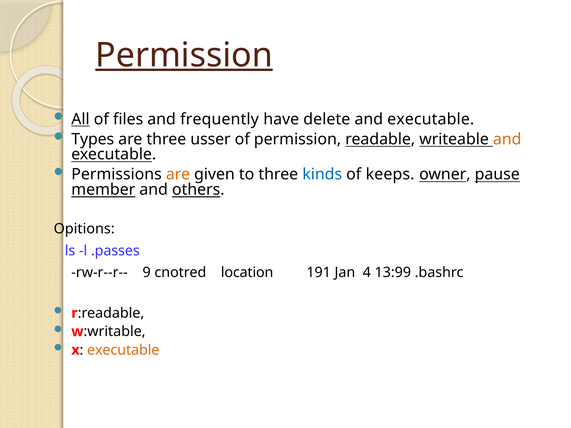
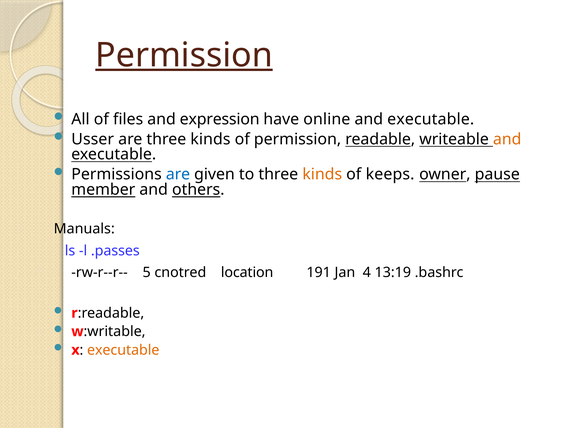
All underline: present -> none (80, 119)
frequently: frequently -> expression (220, 119)
delete: delete -> online (327, 119)
Types: Types -> Usser (93, 139)
are three usser: usser -> kinds (210, 139)
are colour: orange -> blue (178, 174)
kinds colour: blue -> orange (322, 174)
Opitions: Opitions -> Manuals (84, 229)
9: 9 -> 5 (147, 273)
13:99: 13:99 -> 13:19 (393, 273)
